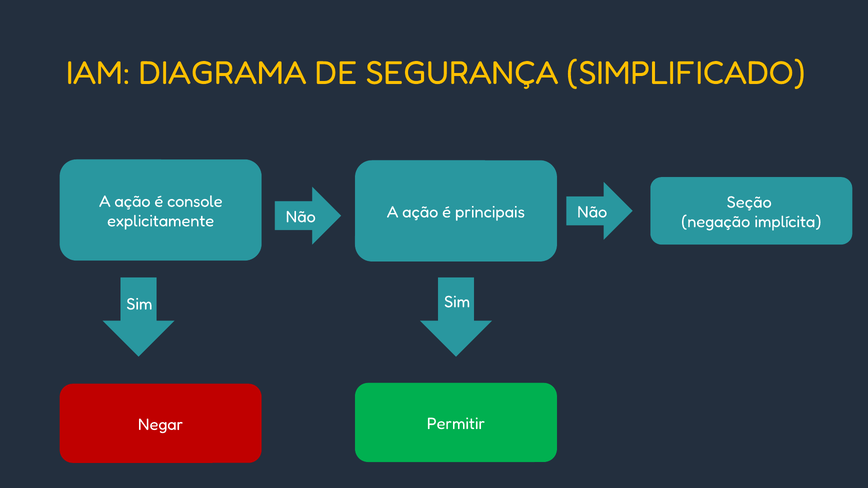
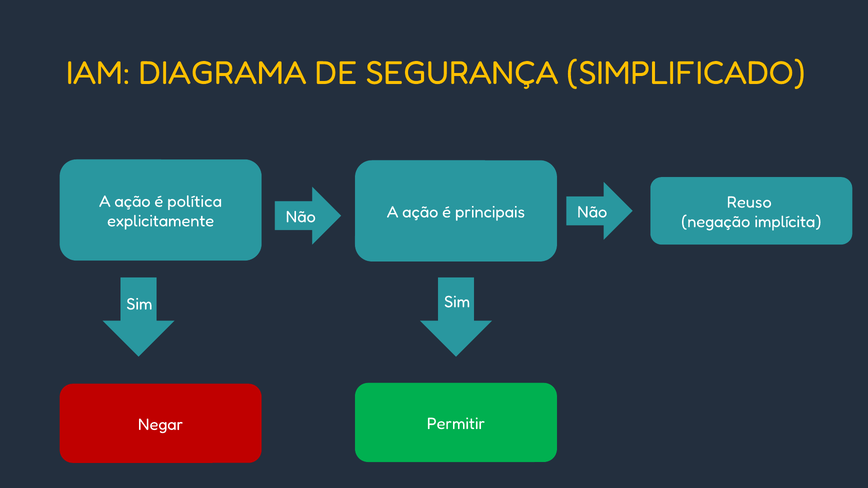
console: console -> política (195, 201)
Seção: Seção -> Reuso (749, 202)
